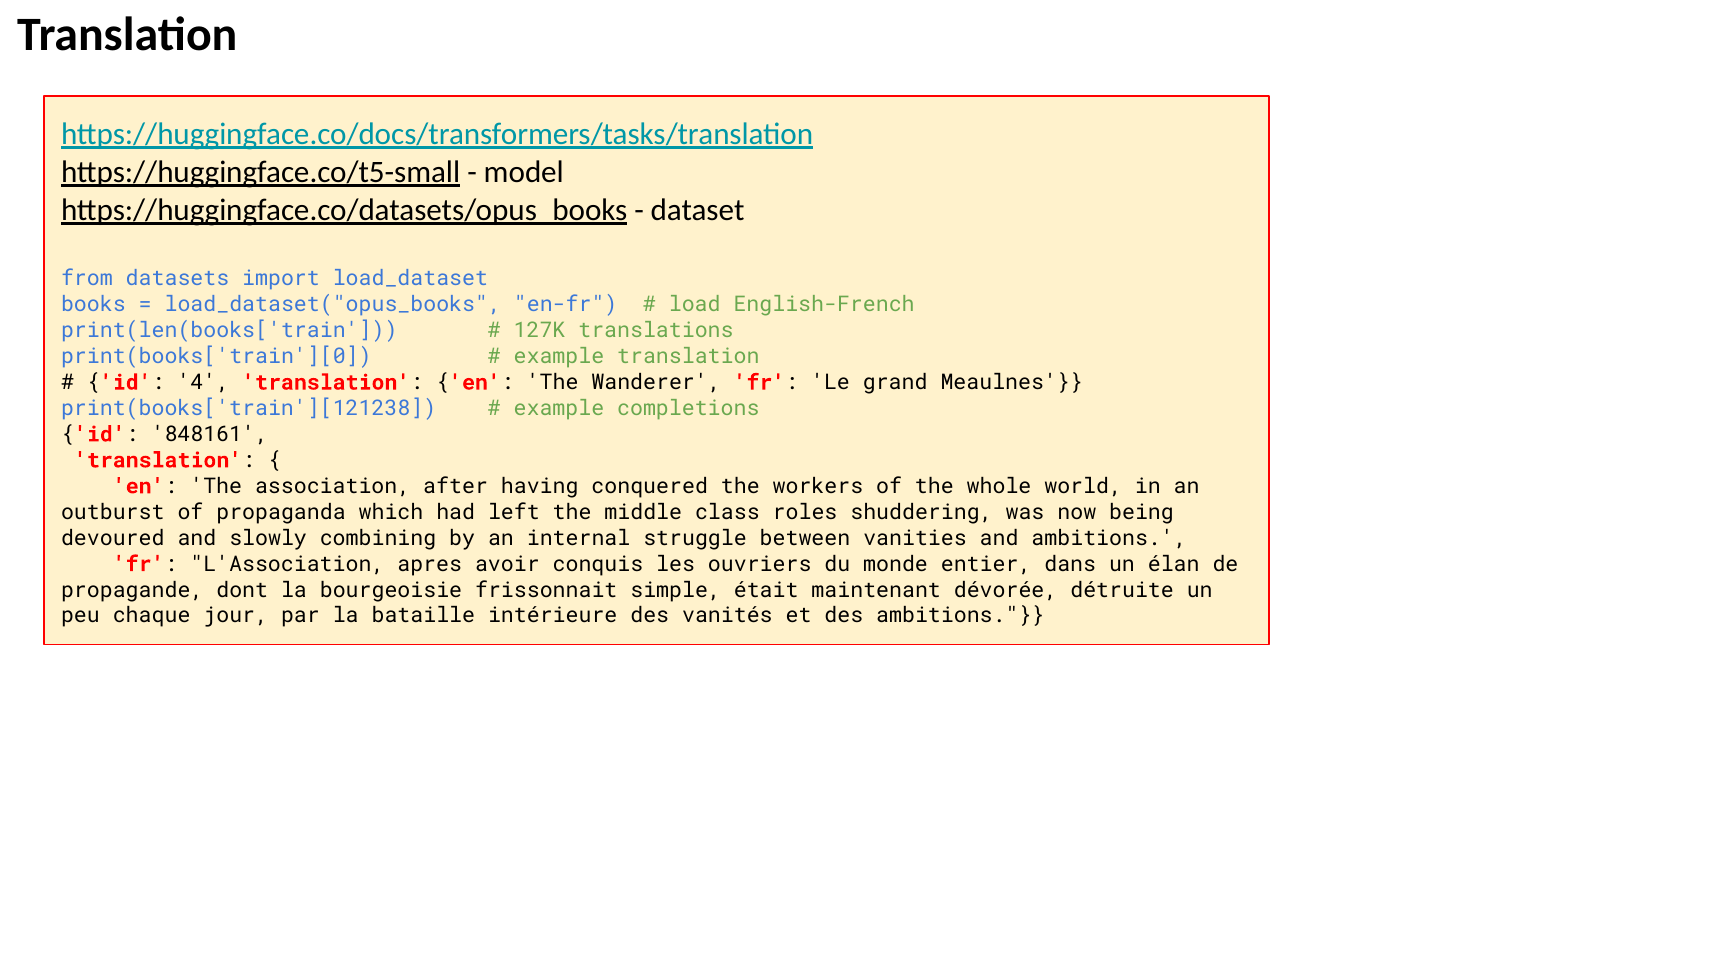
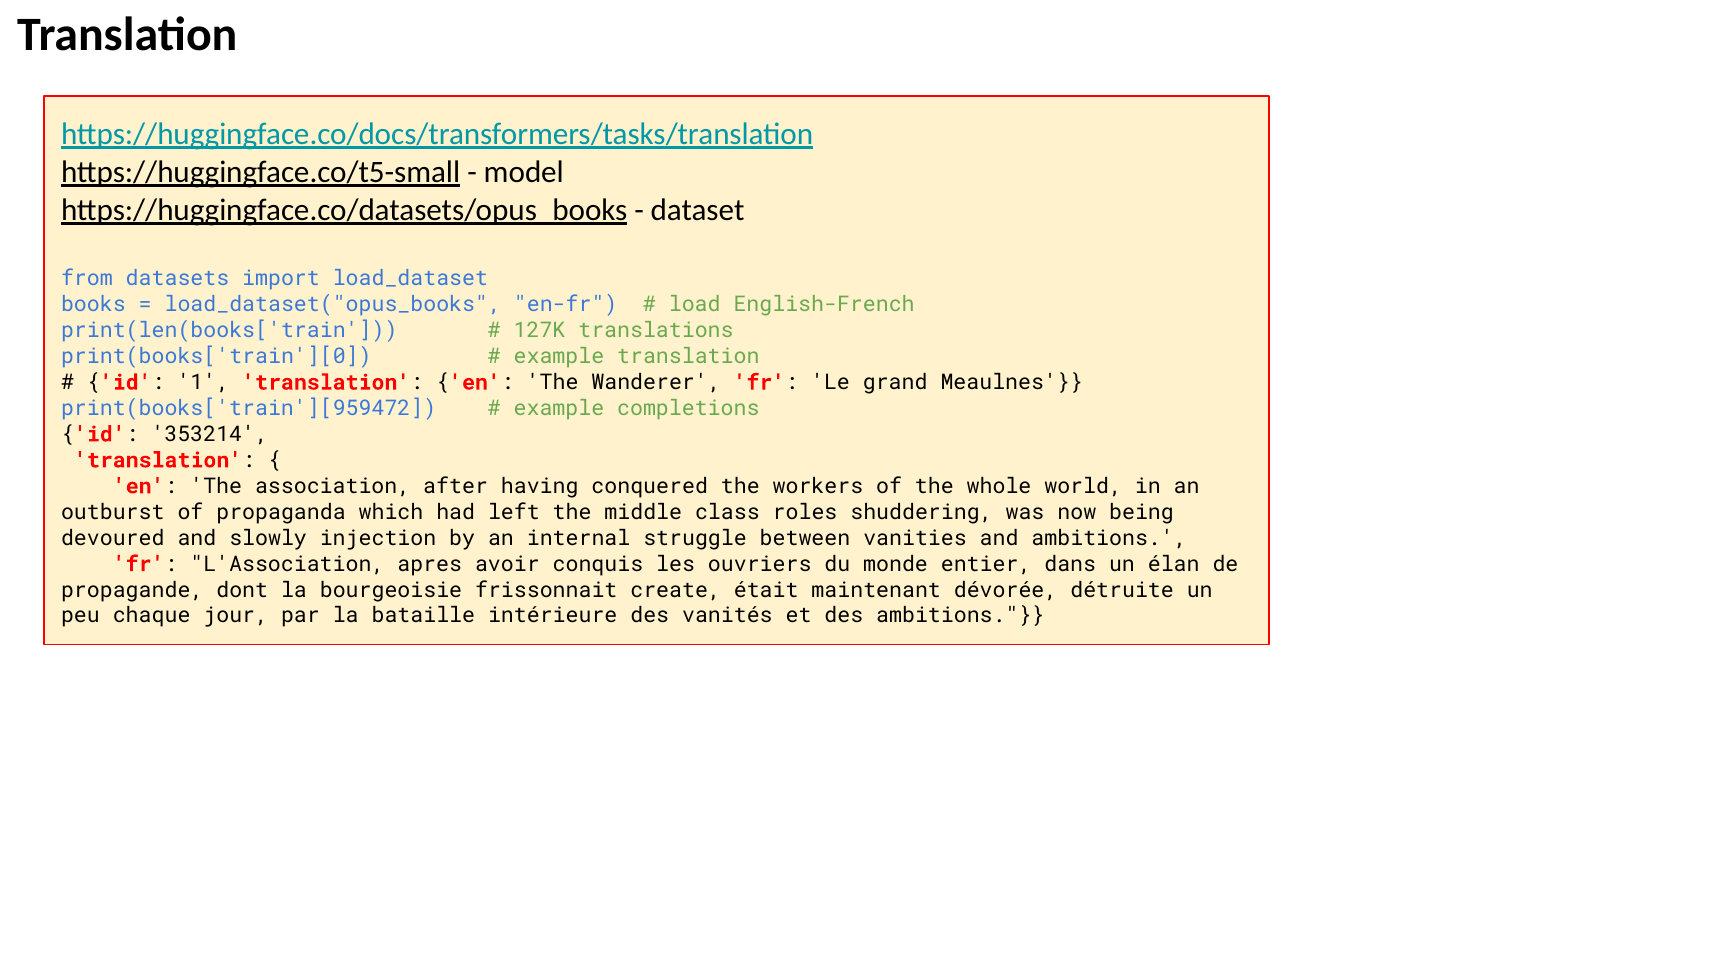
4: 4 -> 1 (203, 382)
print(books['train'][121238: print(books['train'][121238 -> print(books['train'][959472 (249, 408)
848161: 848161 -> 353214 (210, 434)
combining: combining -> injection (378, 538)
simple: simple -> create (676, 590)
